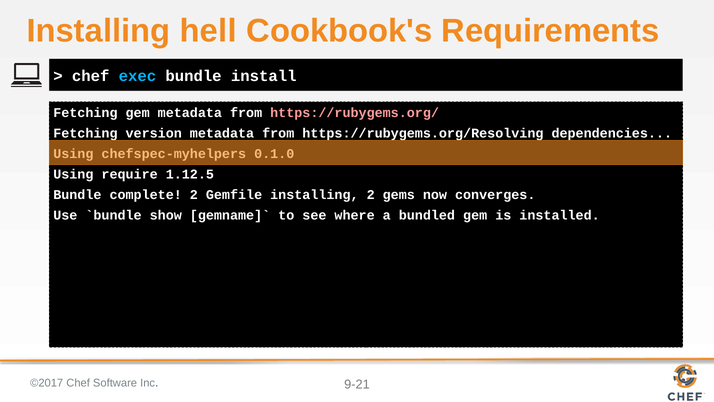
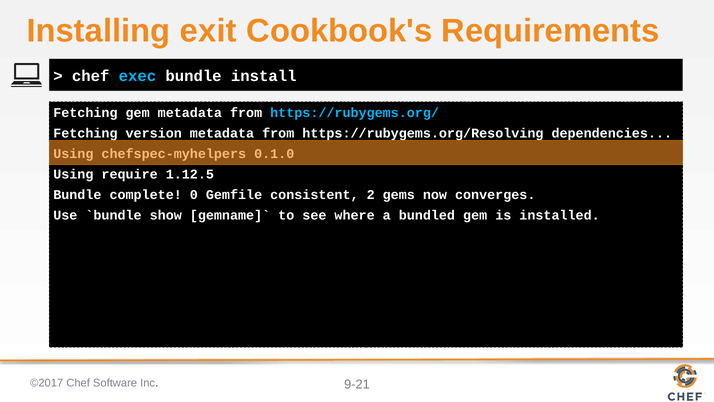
hell: hell -> exit (208, 31)
https://rubygems.org/ colour: pink -> light blue (355, 113)
complete 2: 2 -> 0 (194, 195)
Gemfile installing: installing -> consistent (314, 195)
